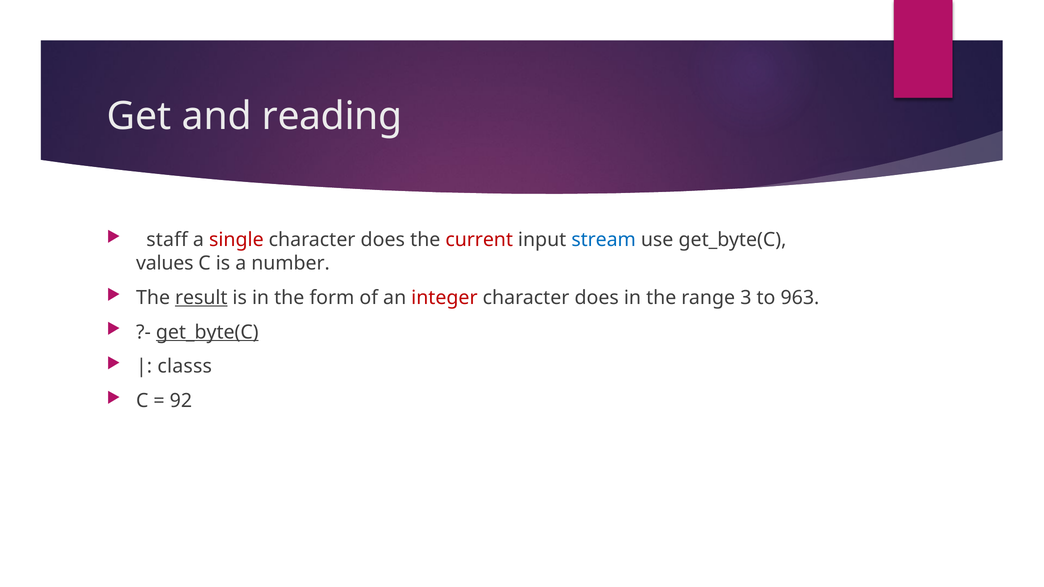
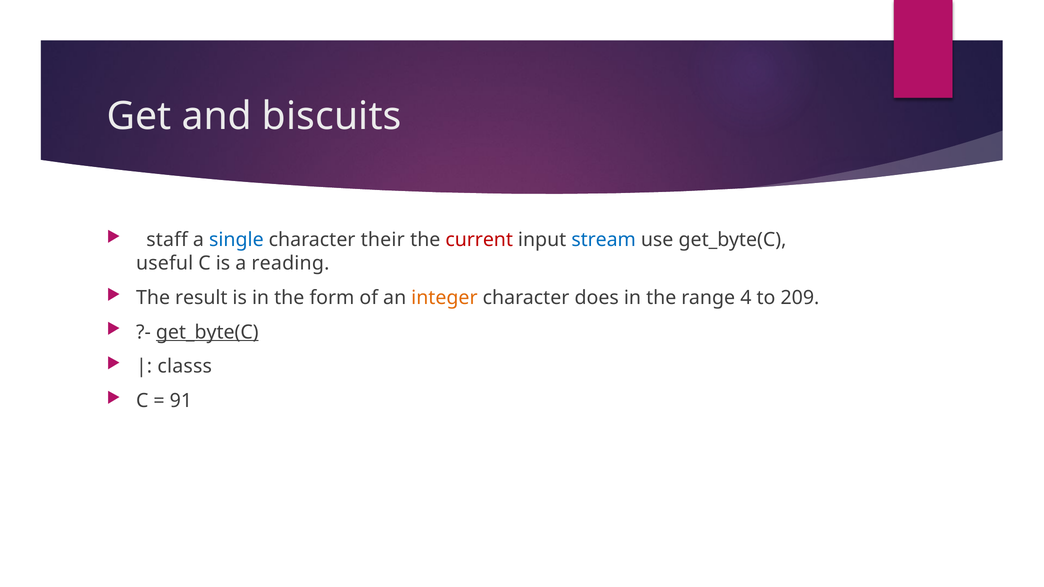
reading: reading -> biscuits (332, 116)
single colour: red -> blue (236, 240)
does: does -> their (383, 240)
values: values -> useful (165, 263)
number: number -> reading (290, 263)
result underline: present -> none (201, 298)
integer colour: red -> orange (444, 298)
3: 3 -> 4 (746, 298)
963: 963 -> 209 (800, 298)
92: 92 -> 91 (181, 401)
